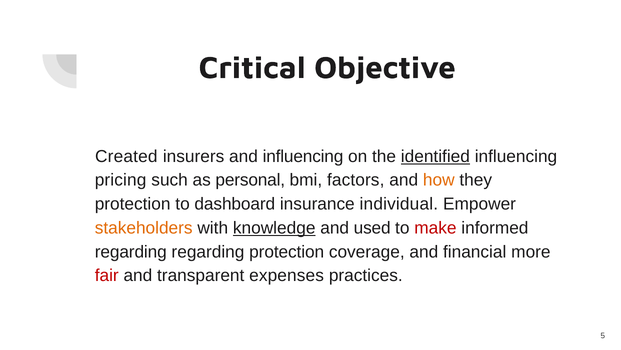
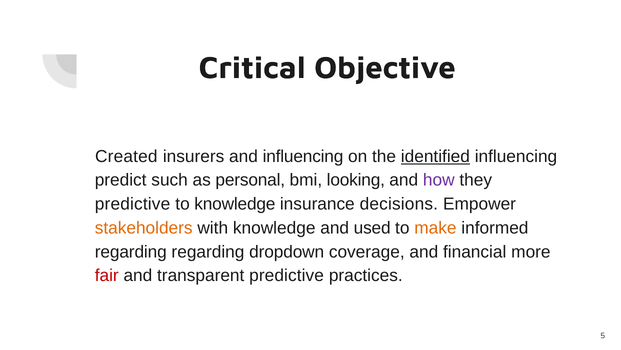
pricing: pricing -> predict (121, 180)
factors: factors -> looking (356, 180)
how colour: orange -> purple (439, 180)
protection: protection -> predictive (133, 204)
to dashboard: dashboard -> knowledge (235, 204)
individual: individual -> decisions (399, 204)
knowledge underline: present -> none (274, 228)
make colour: red -> orange (435, 228)
regarding protection: protection -> dropdown (287, 251)
transparent expenses: expenses -> predictive (287, 275)
